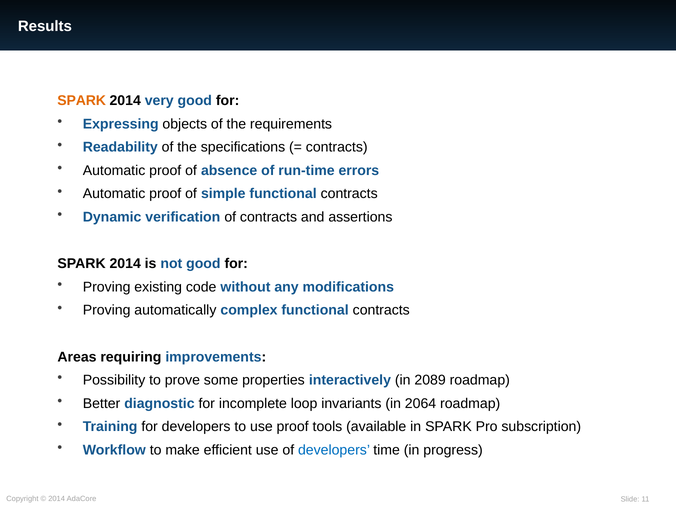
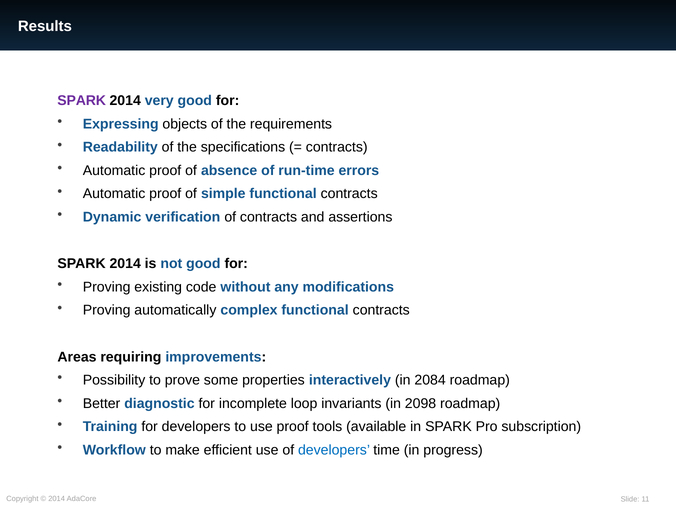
SPARK colour: orange -> purple (82, 101)
2089: 2089 -> 2084 (430, 380)
2064: 2064 -> 2098 (421, 403)
